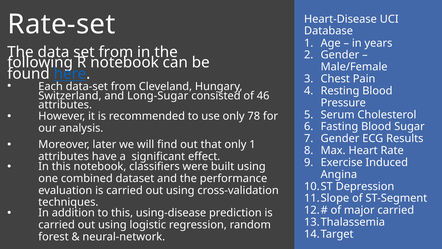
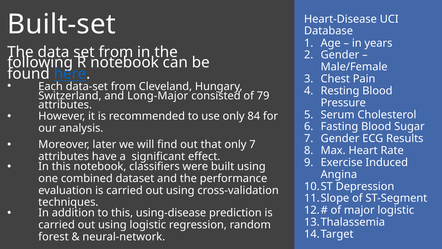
Rate-set: Rate-set -> Built-set (62, 24)
Long-Sugar: Long-Sugar -> Long-Major (158, 96)
46: 46 -> 79 (263, 96)
78: 78 -> 84 (254, 116)
only 1: 1 -> 7 (252, 144)
major carried: carried -> logistic (396, 210)
